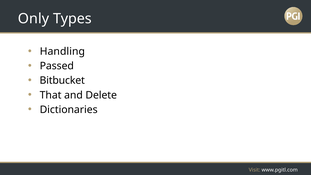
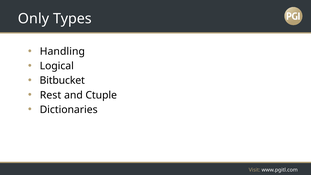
Passed: Passed -> Logical (57, 66)
That: That -> Rest (51, 95)
Delete: Delete -> Ctuple (101, 95)
